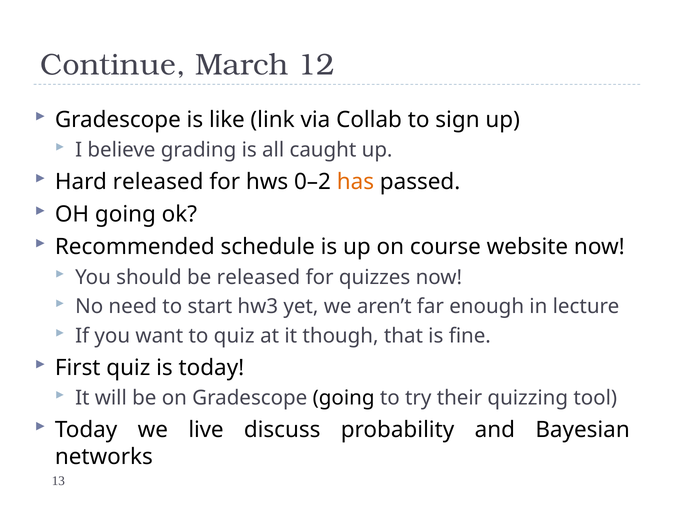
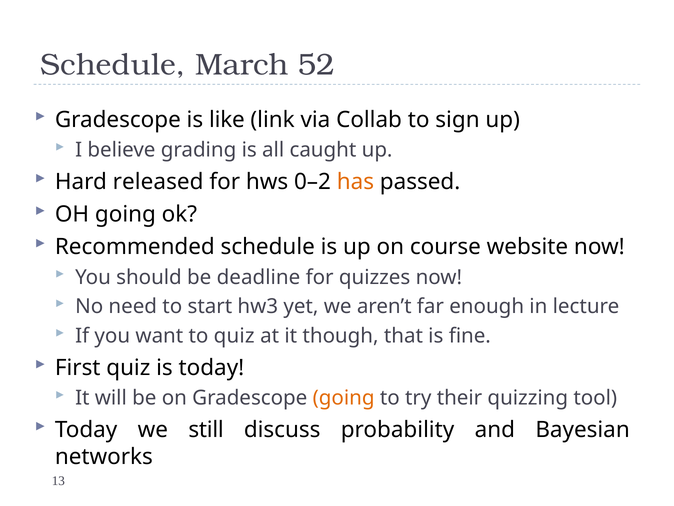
Continue: Continue -> Schedule (113, 65)
12: 12 -> 52 (316, 65)
be released: released -> deadline (259, 277)
going colour: black -> orange (344, 398)
live: live -> still (206, 429)
